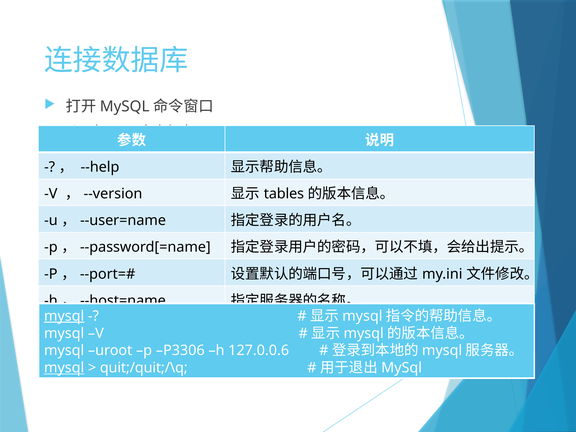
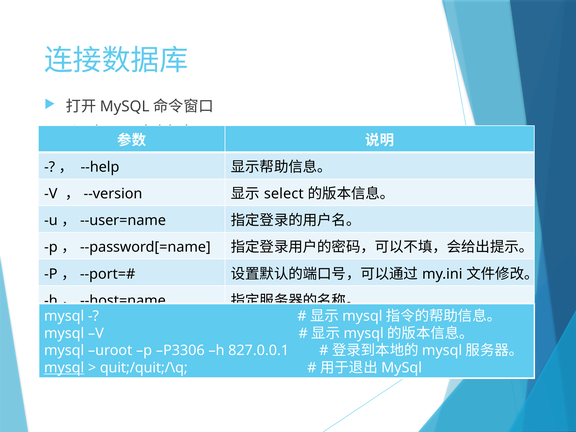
tables: tables -> select (284, 194)
mysql underline: present -> none (64, 316)
127.0.0.6: 127.0.0.6 -> 827.0.0.1 (259, 351)
